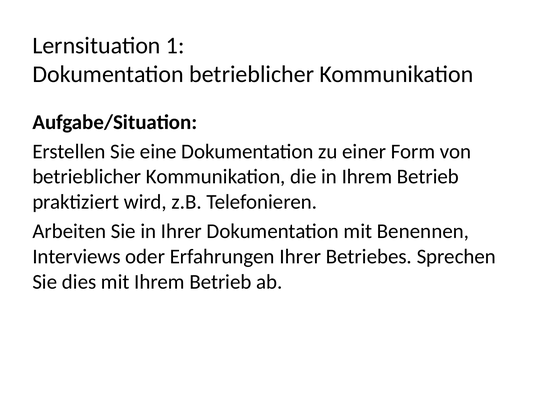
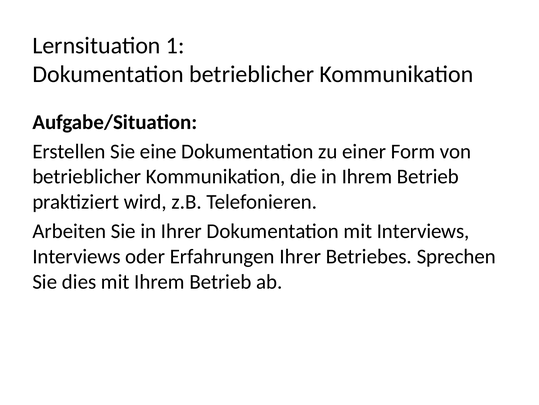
mit Benennen: Benennen -> Interviews (423, 231)
